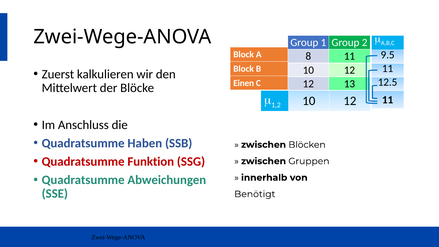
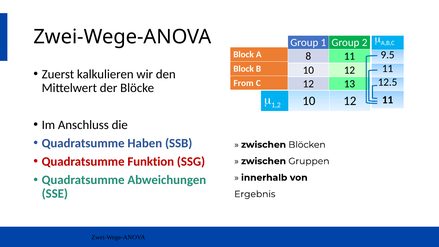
Einen: Einen -> From (244, 83)
Benötigt: Benötigt -> Ergebnis (255, 194)
